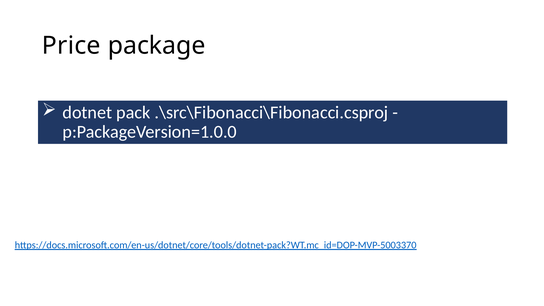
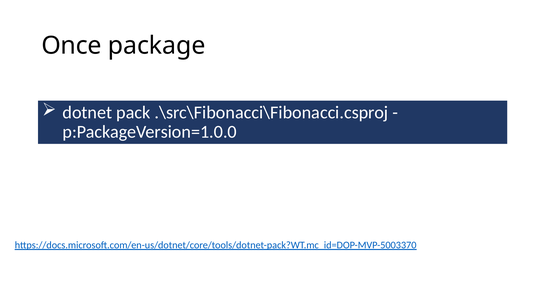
Price: Price -> Once (71, 46)
